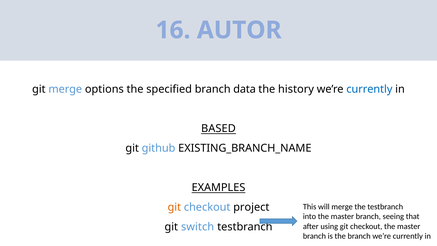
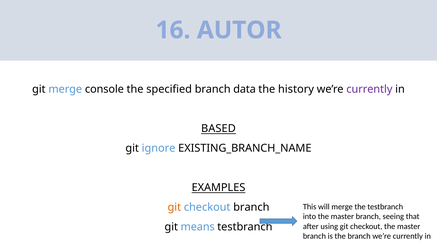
options: options -> console (104, 89)
currently colour: blue -> purple (369, 89)
github: github -> ignore (159, 148)
checkout project: project -> branch (251, 207)
switch: switch -> means (198, 227)
